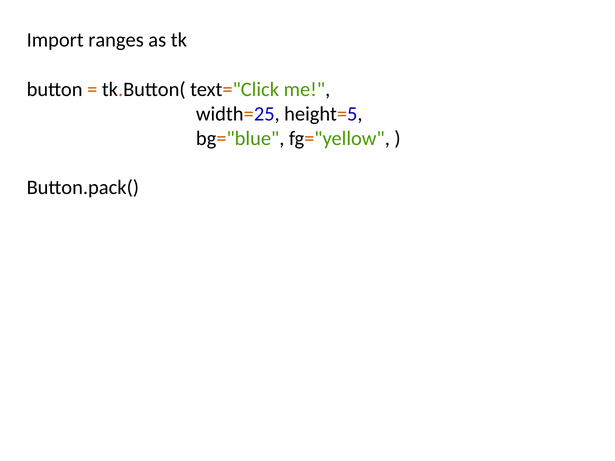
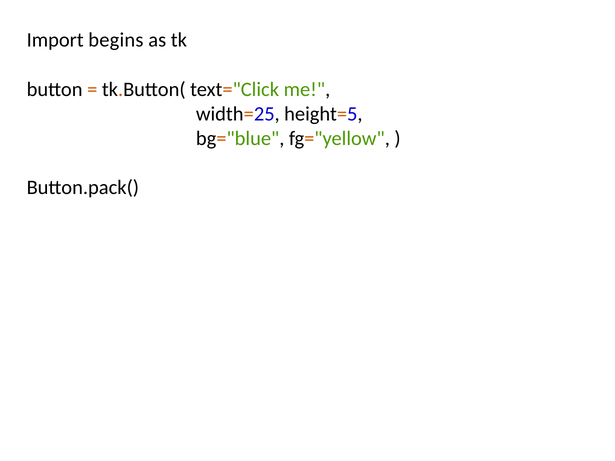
ranges: ranges -> begins (116, 40)
